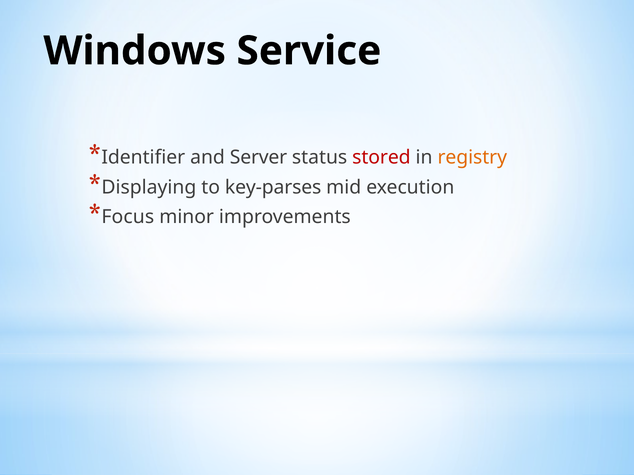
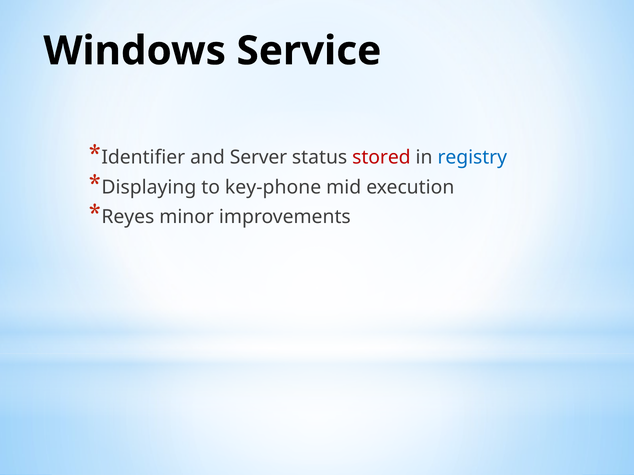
registry colour: orange -> blue (472, 158)
key-parses: key-parses -> key-phone (273, 187)
Focus: Focus -> Reyes (128, 217)
